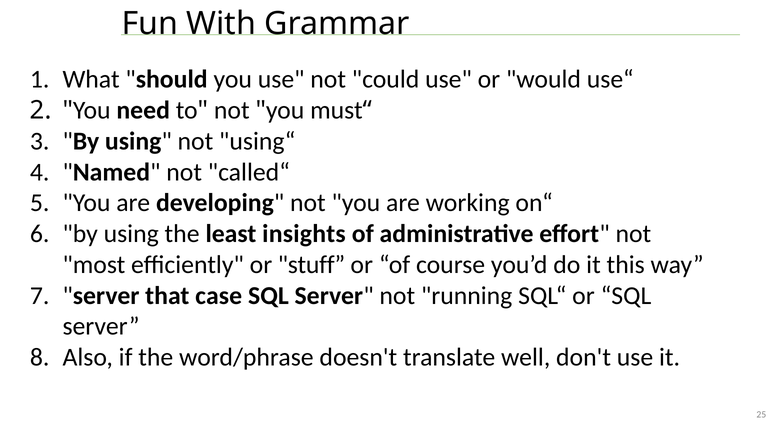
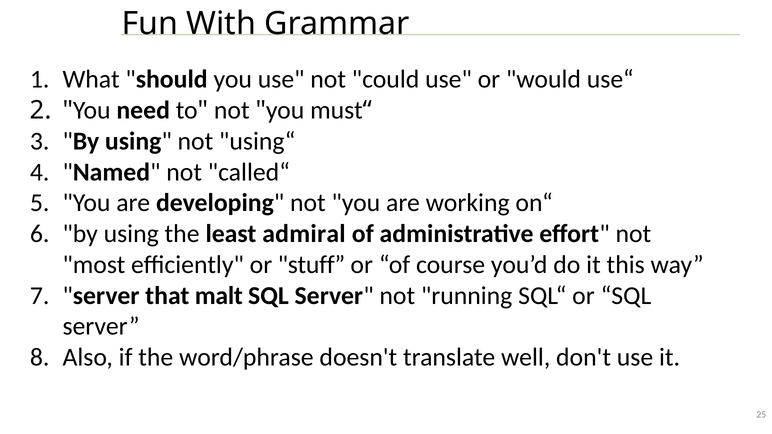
insights: insights -> admiral (304, 234)
case: case -> malt (219, 296)
